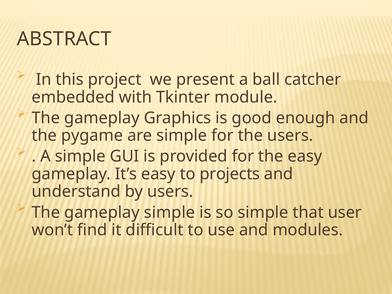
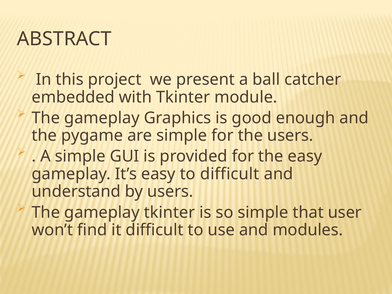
to projects: projects -> difficult (230, 174)
gameplay simple: simple -> tkinter (169, 212)
